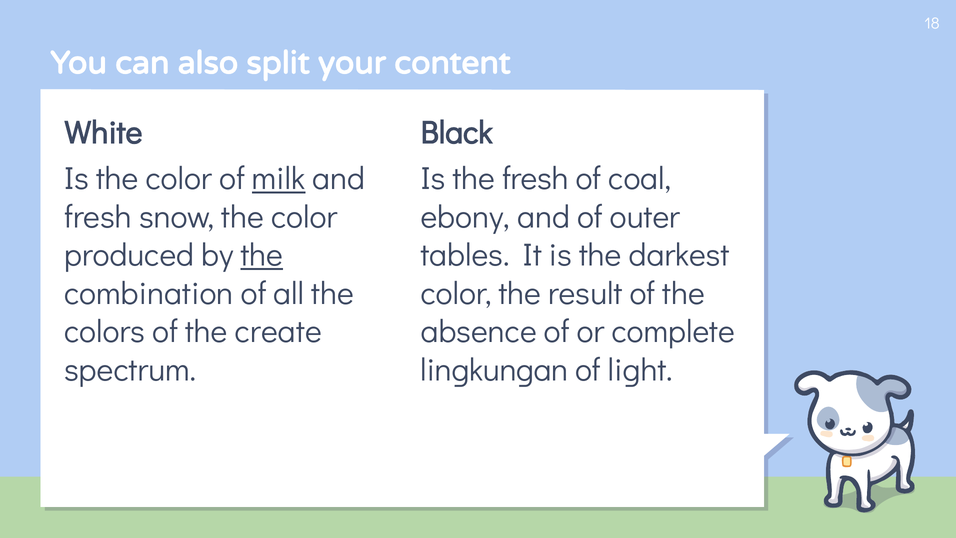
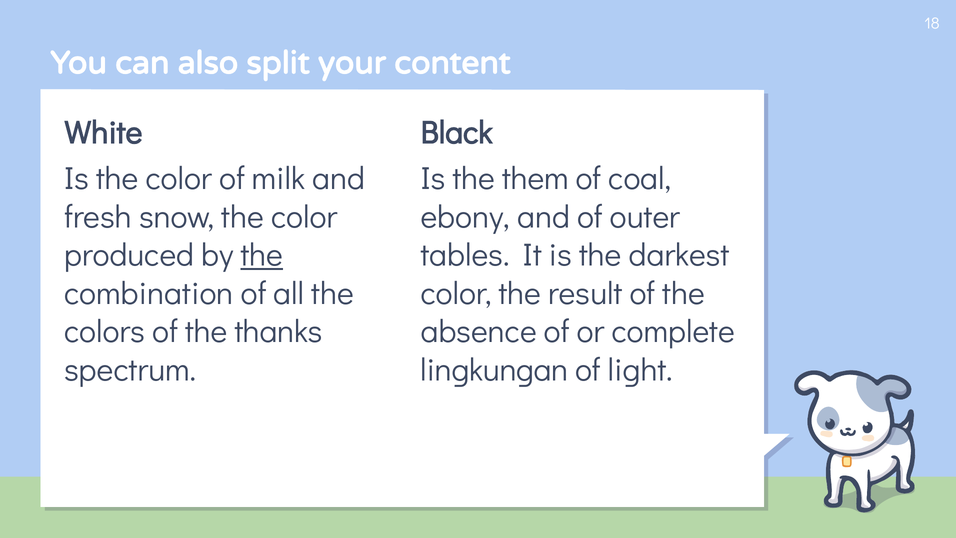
milk underline: present -> none (279, 179)
the fresh: fresh -> them (535, 179)
create: create -> thanks (278, 332)
